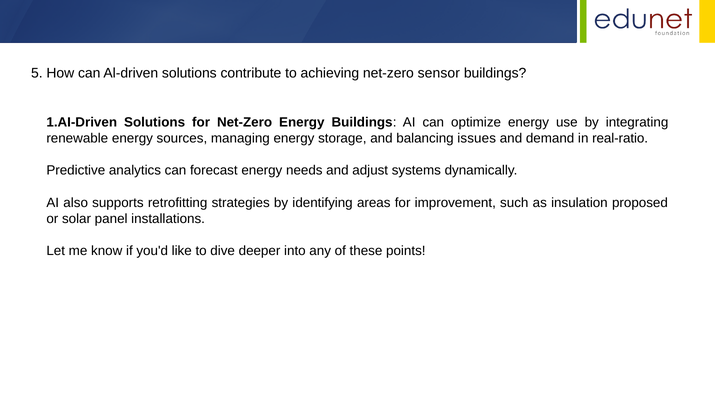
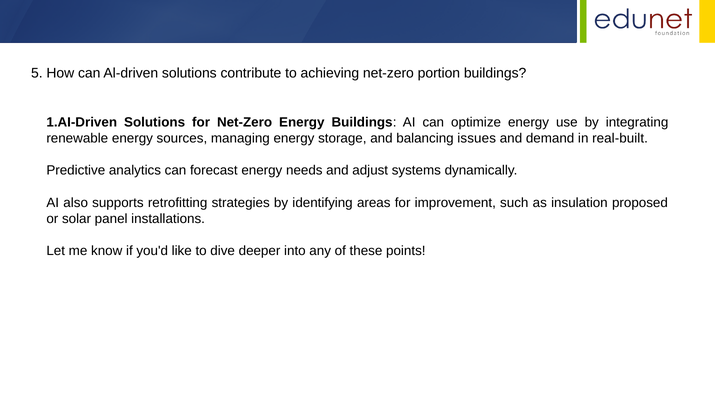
sensor: sensor -> portion (439, 73)
real-ratio: real-ratio -> real-built (620, 138)
